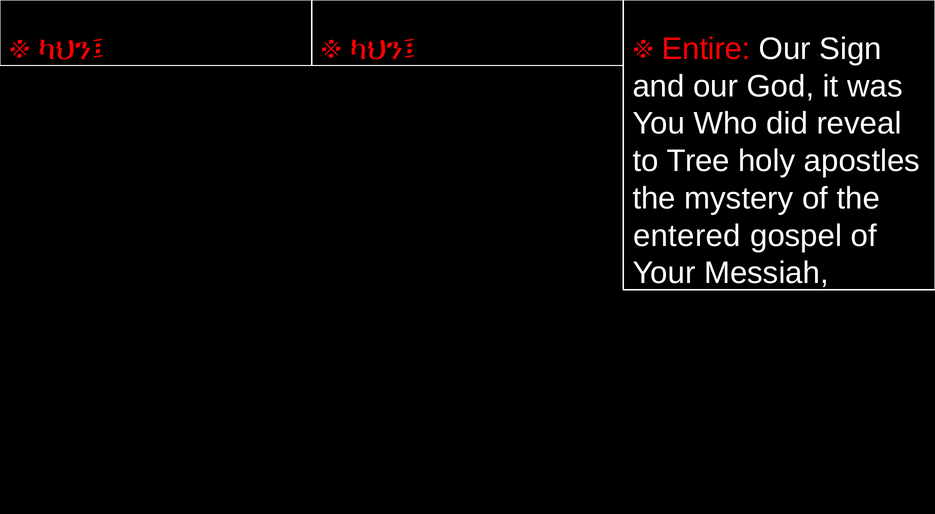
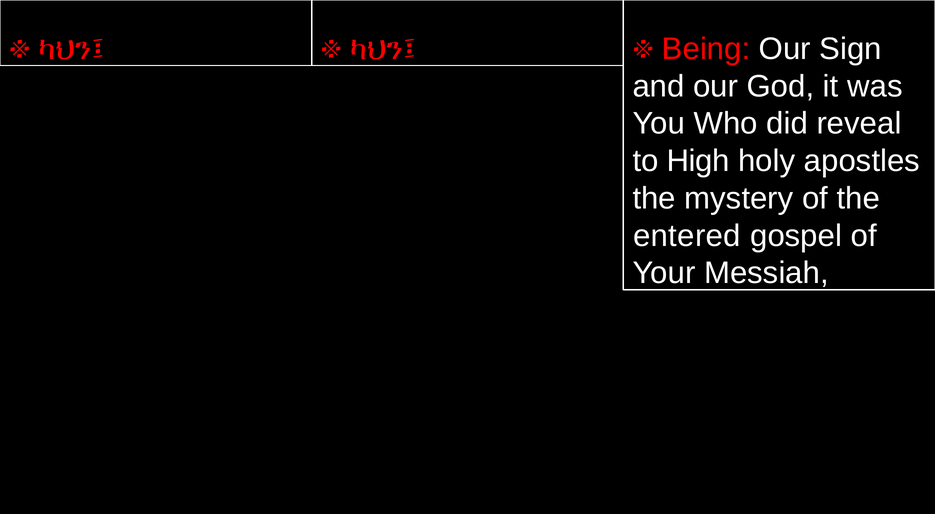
Entire: Entire -> Being (706, 49)
Tree: Tree -> High (698, 161)
